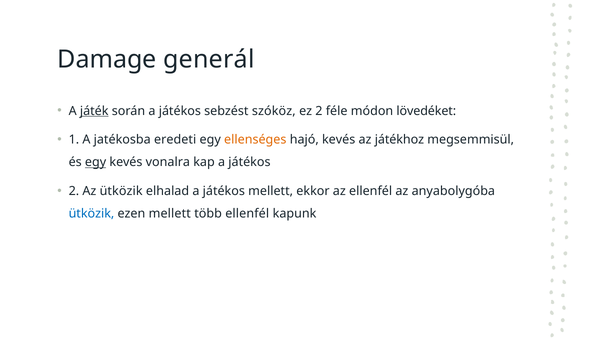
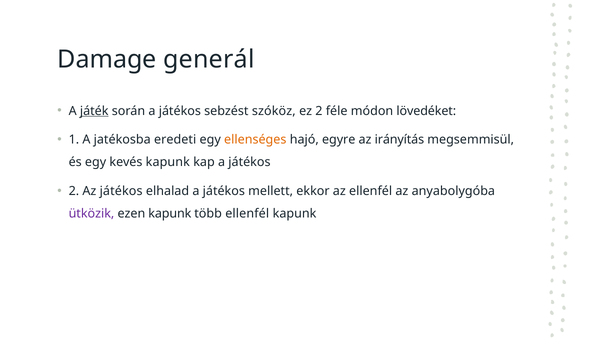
hajó kevés: kevés -> egyre (339, 140)
játékhoz: játékhoz -> irányítás (399, 140)
egy underline: present -> none (96, 162)
kevés vonalra: vonalra -> kapunk (168, 162)
Az ütközik: ütközik -> játékos (121, 191)
ütközik colour: blue -> purple (91, 214)
ezen mellett: mellett -> kapunk (170, 214)
